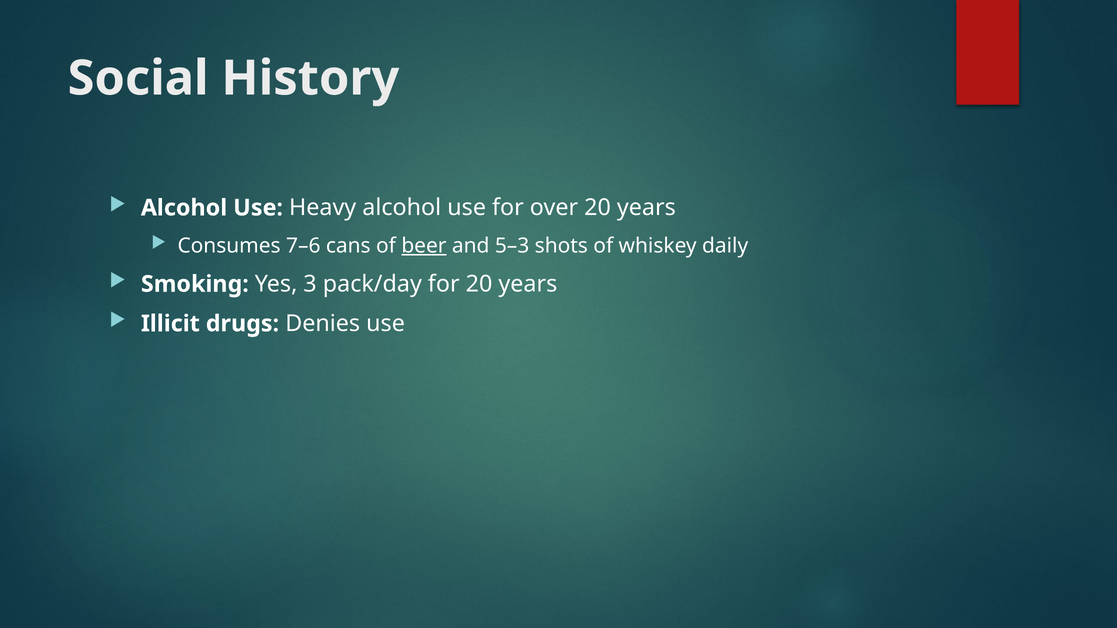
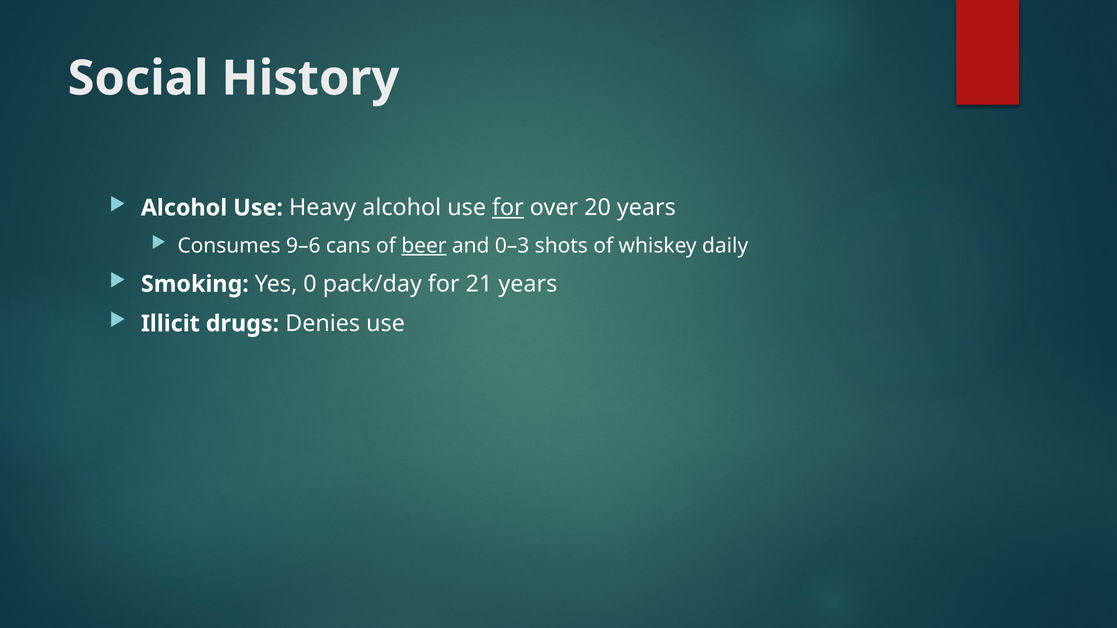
for underline: none -> present (508, 208)
7–6: 7–6 -> 9–6 (303, 246)
5–3: 5–3 -> 0–3 (512, 246)
3: 3 -> 0 (310, 284)
for 20: 20 -> 21 (479, 284)
